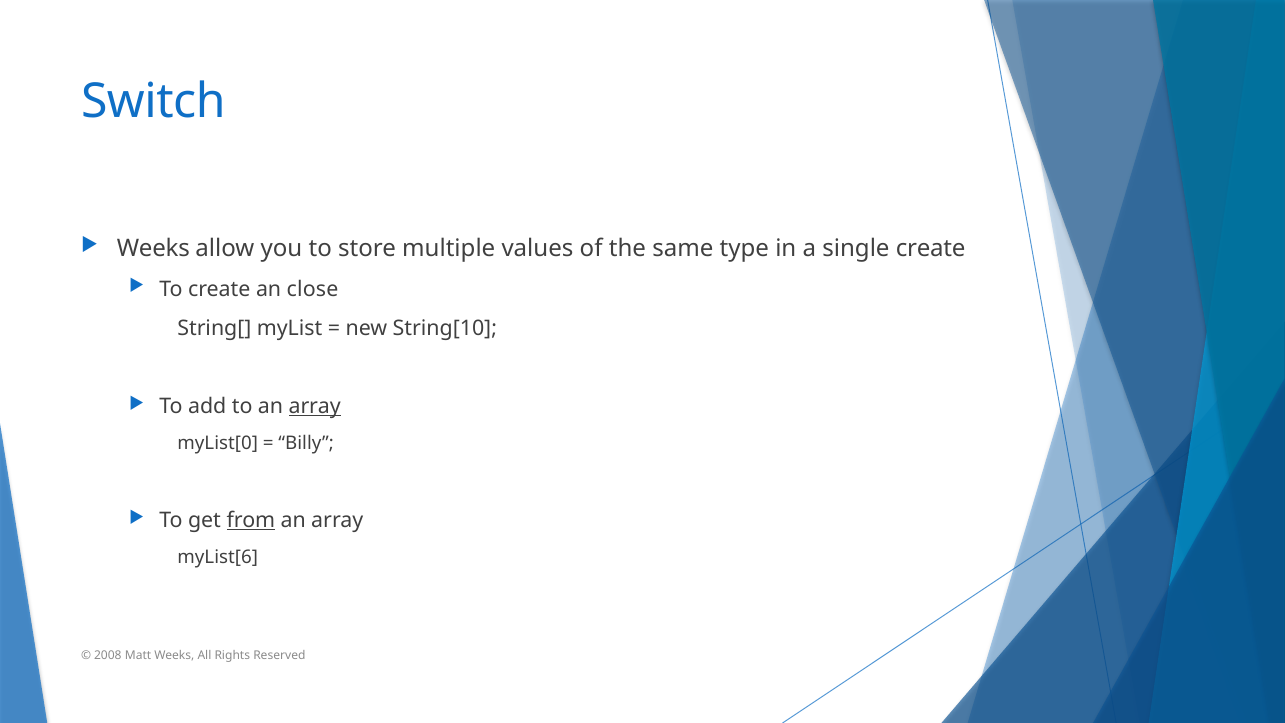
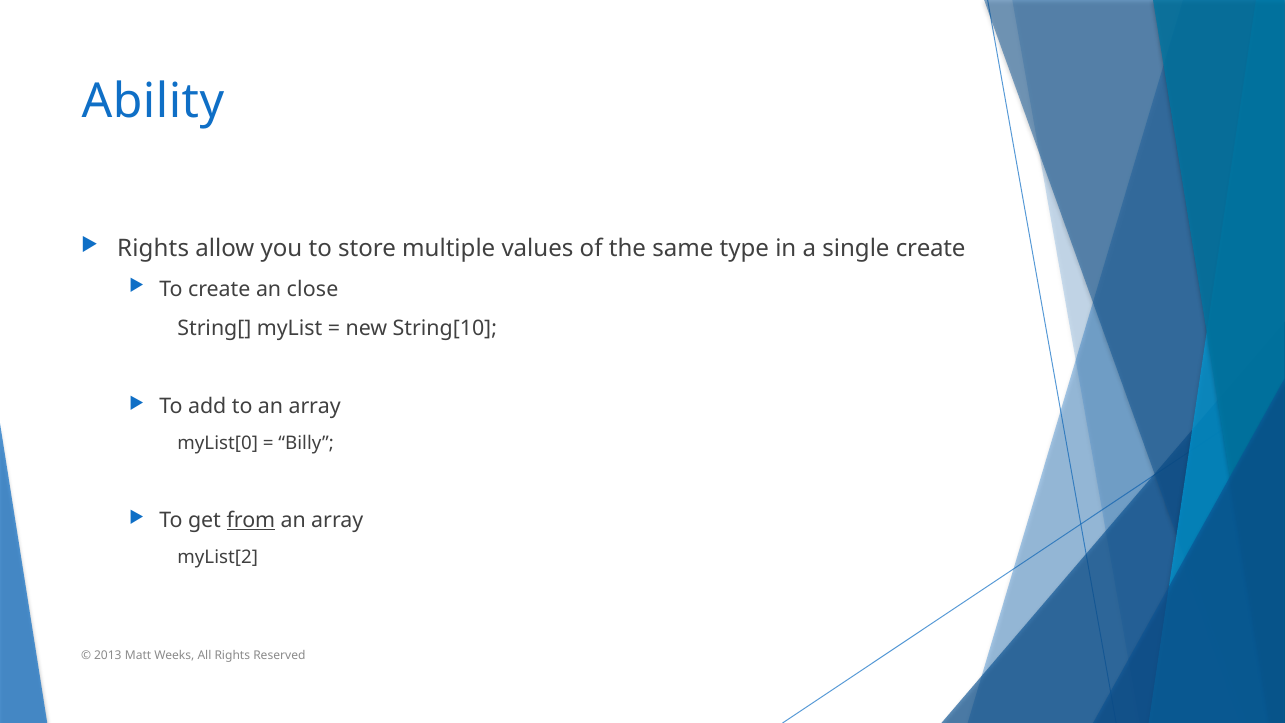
Switch: Switch -> Ability (153, 101)
Weeks: Weeks -> Rights (153, 249)
array underline: present -> none (315, 406)
myList[6: myList[6 -> myList[2 (218, 558)
2008: 2008 -> 2013 (108, 656)
